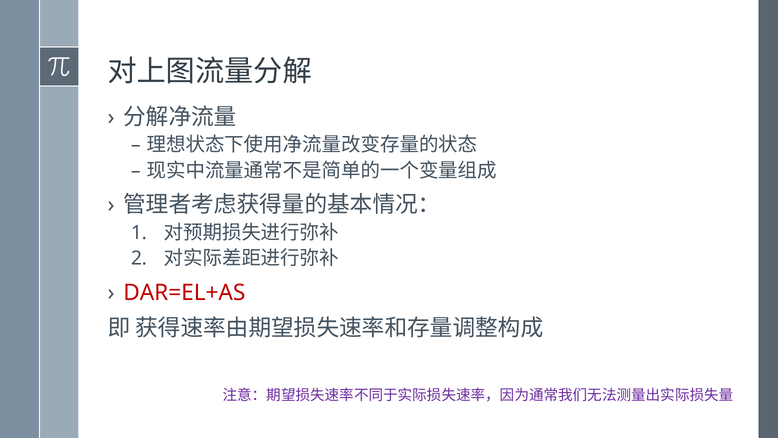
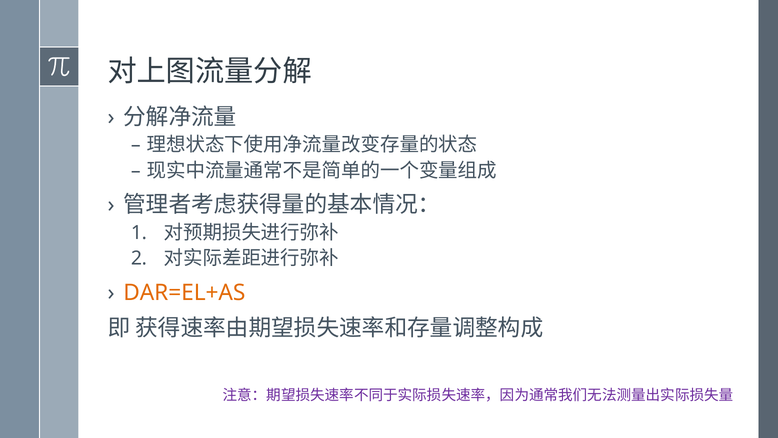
DAR=EL+AS colour: red -> orange (184, 292)
